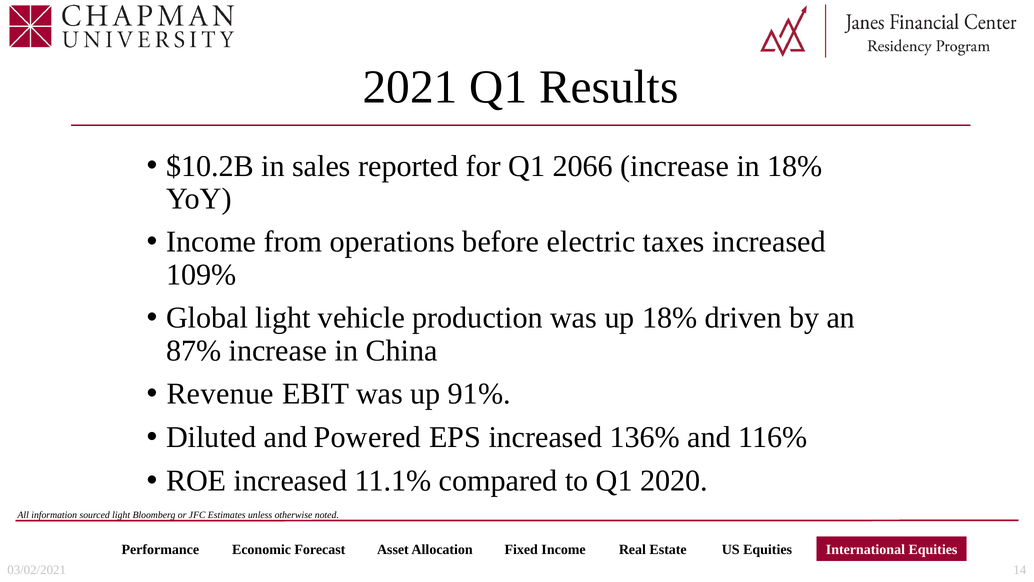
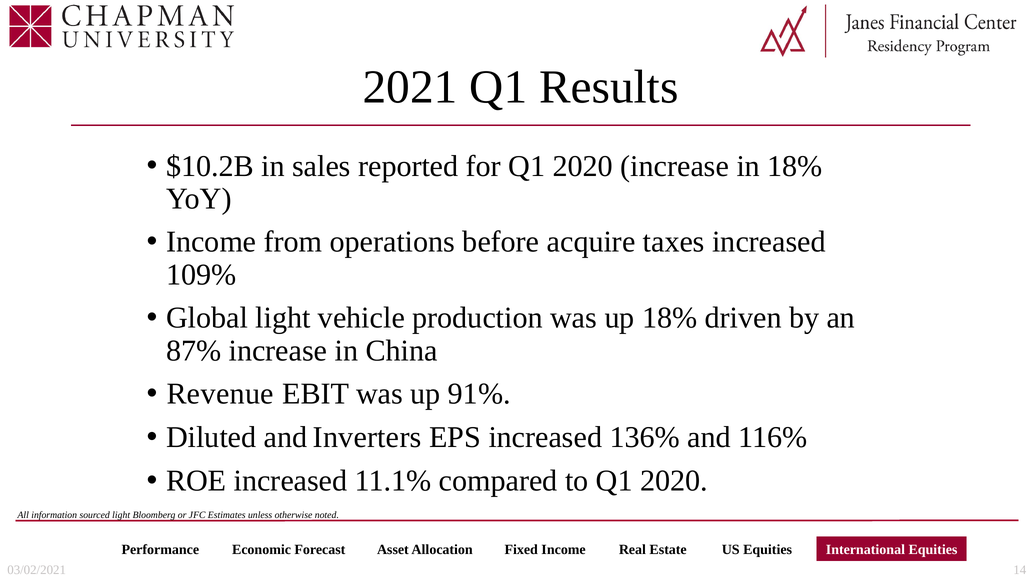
for Q1 2066: 2066 -> 2020 (583, 166)
electric: electric -> acquire (591, 242)
Powered: Powered -> Inverters (367, 437)
